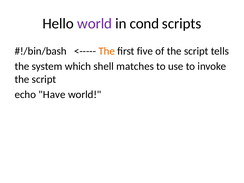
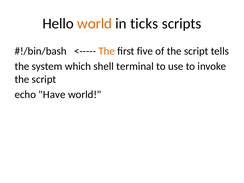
world colour: purple -> orange (95, 24)
cond: cond -> ticks (144, 24)
matches: matches -> terminal (135, 66)
